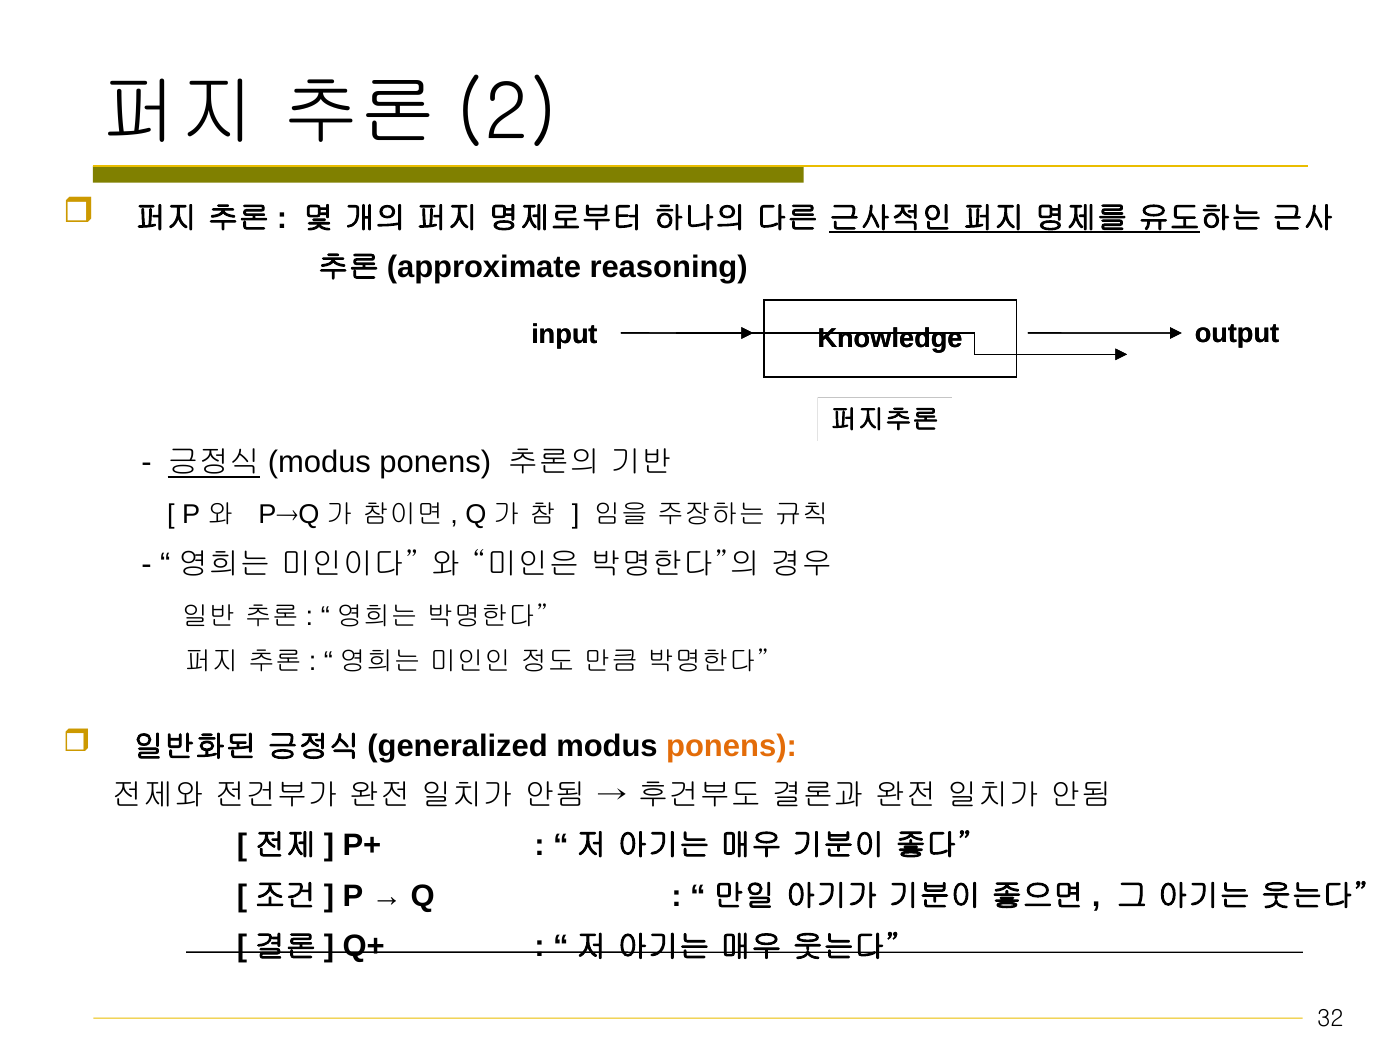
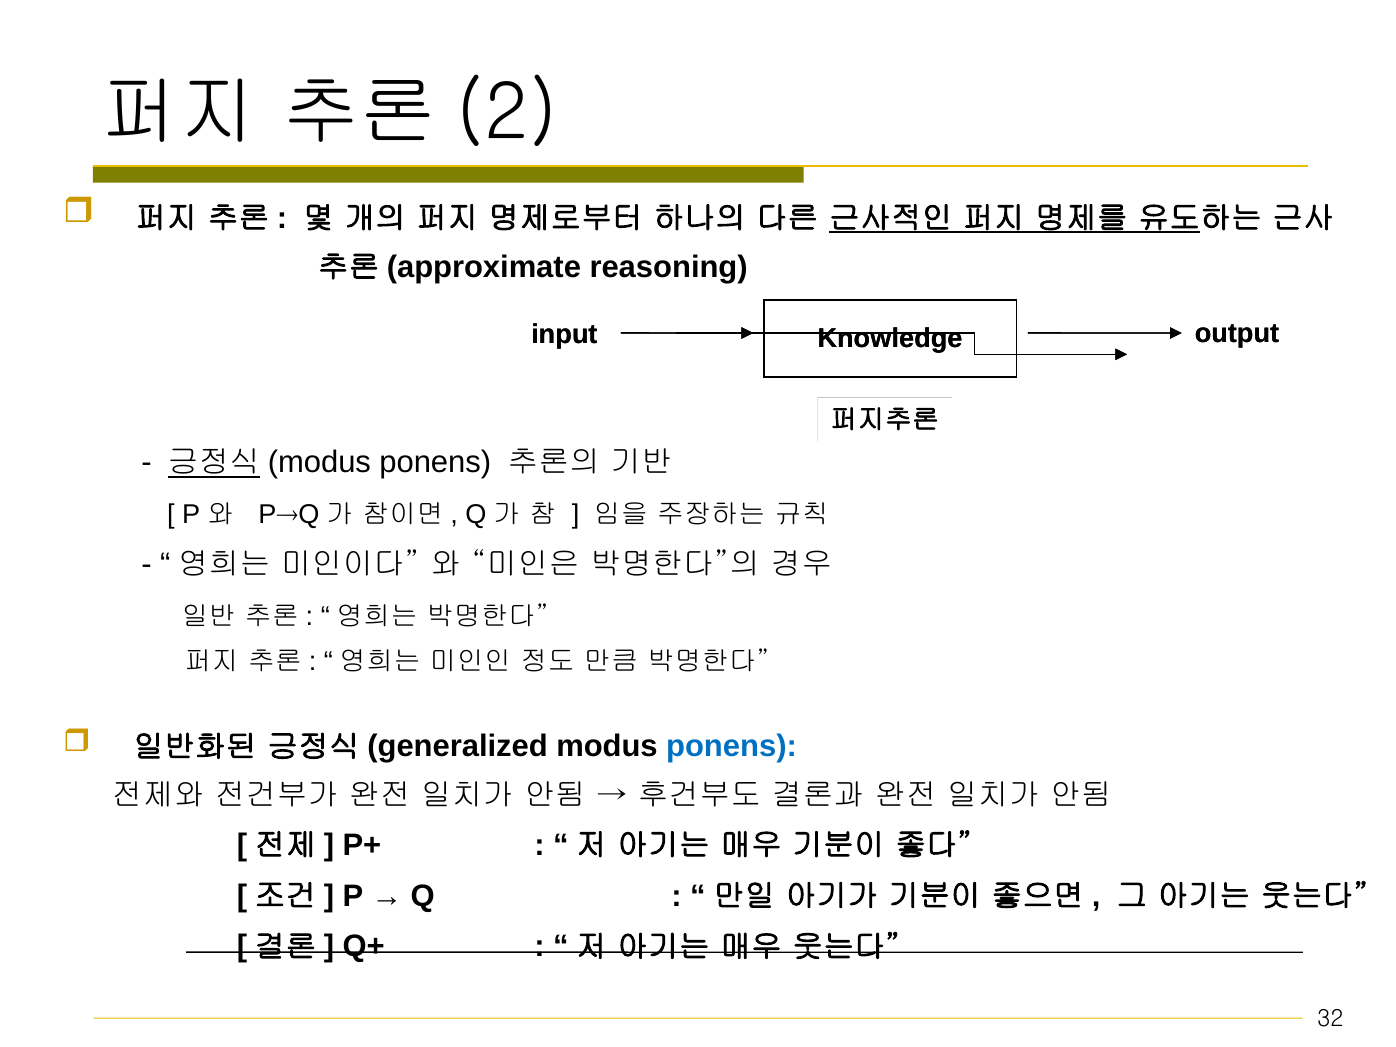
ponens colour: orange -> blue (732, 747)
